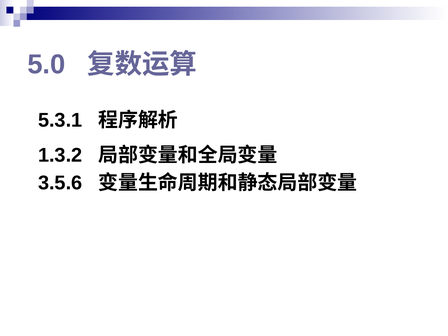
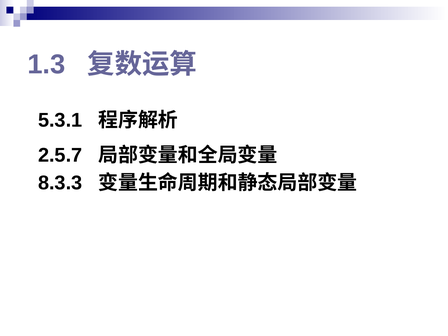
5.0: 5.0 -> 1.3 (46, 65)
1.3.2: 1.3.2 -> 2.5.7 (60, 155)
3.5.6: 3.5.6 -> 8.3.3 (60, 183)
